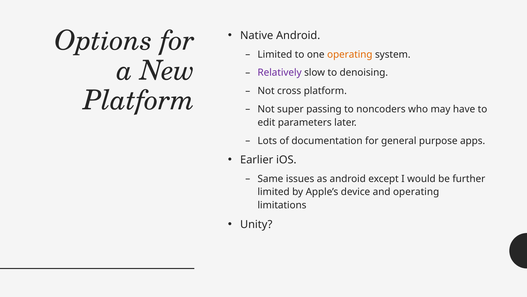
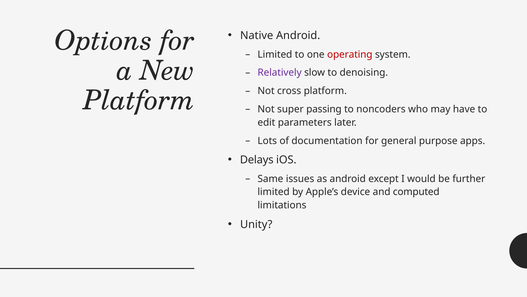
operating colour: orange -> red (350, 54)
Earlier: Earlier -> Delays (257, 160)
and operating: operating -> computed (416, 192)
